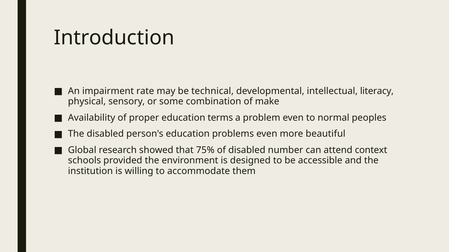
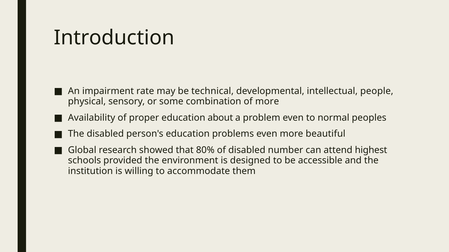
literacy: literacy -> people (377, 91)
of make: make -> more (267, 102)
terms: terms -> about (220, 118)
75%: 75% -> 80% (205, 150)
context: context -> highest (371, 150)
